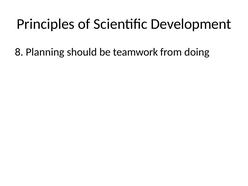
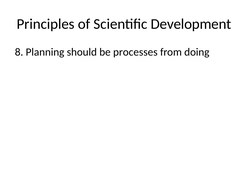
teamwork: teamwork -> processes (135, 52)
